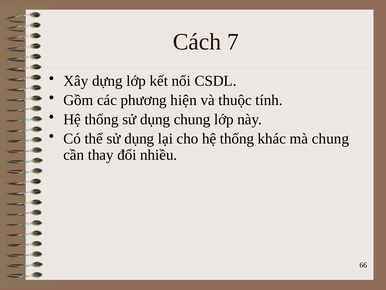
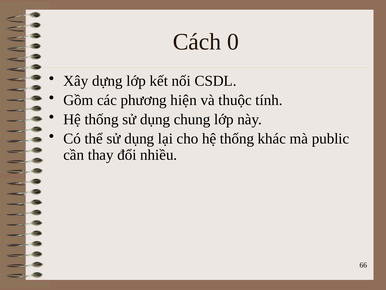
7: 7 -> 0 (233, 42)
mà chung: chung -> public (331, 138)
